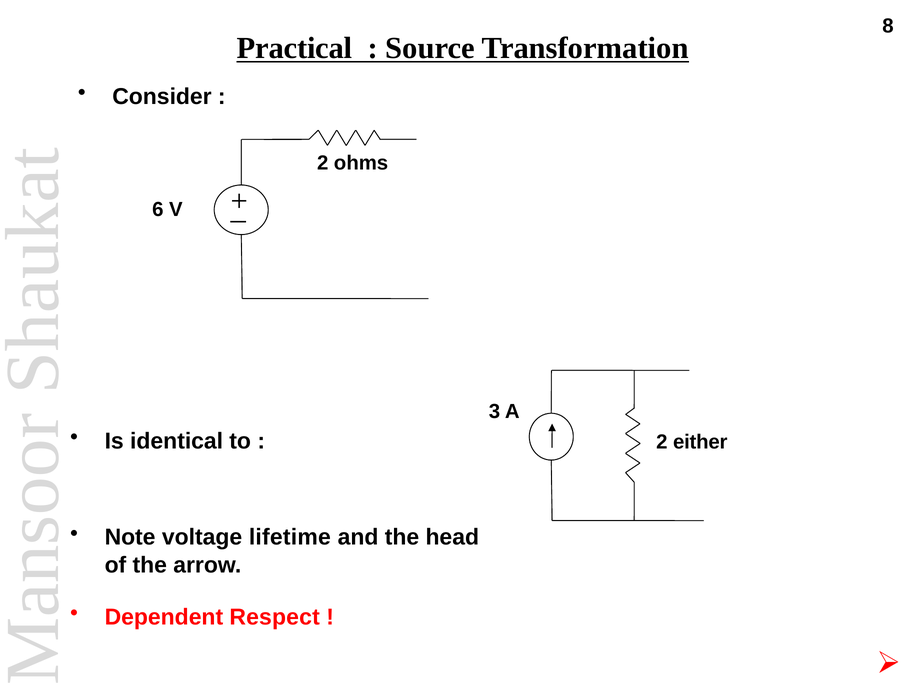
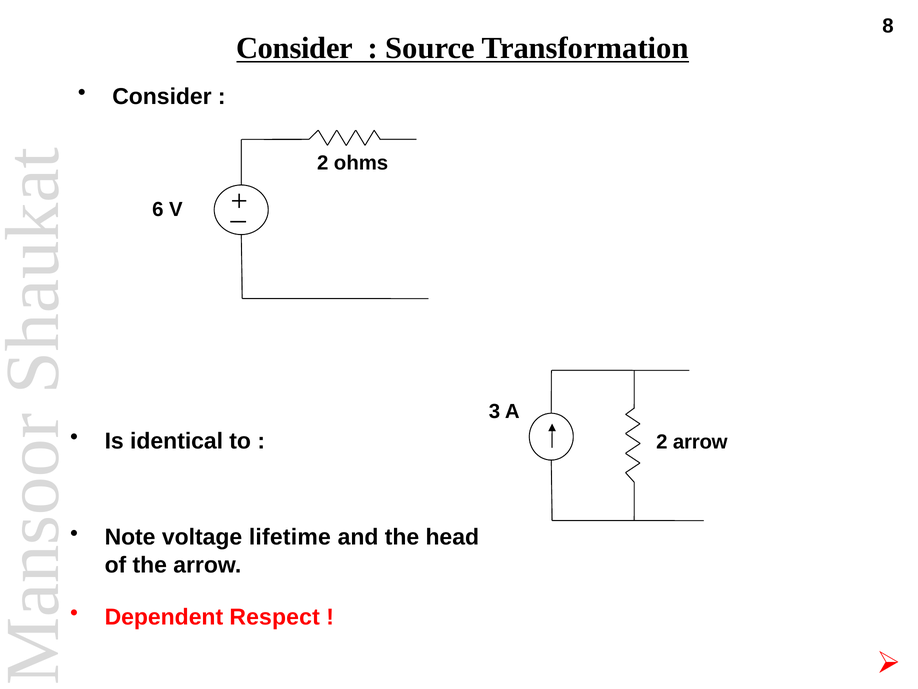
Practical: Practical -> Consider (295, 48)
2 either: either -> arrow (700, 442)
